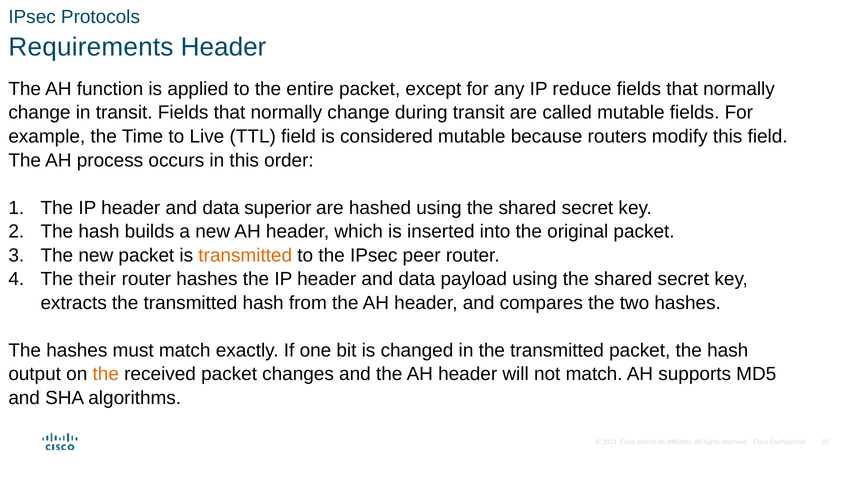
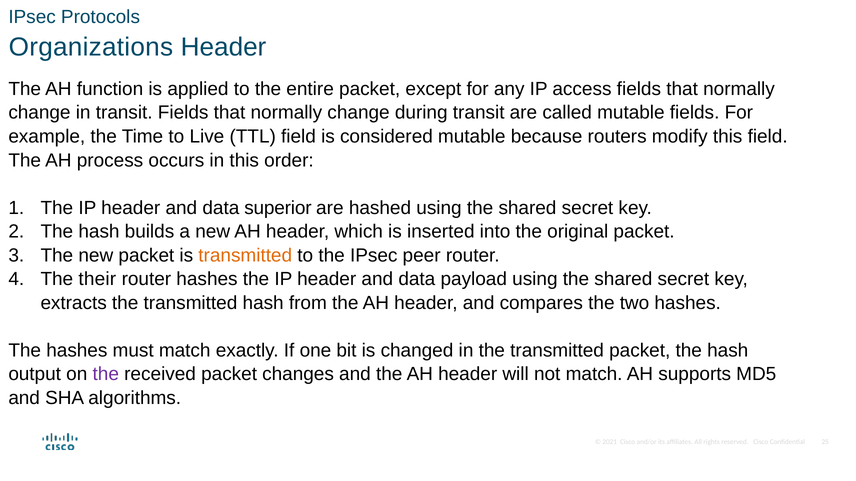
Requirements: Requirements -> Organizations (91, 47)
reduce: reduce -> access (582, 89)
the colour: orange -> purple (106, 375)
